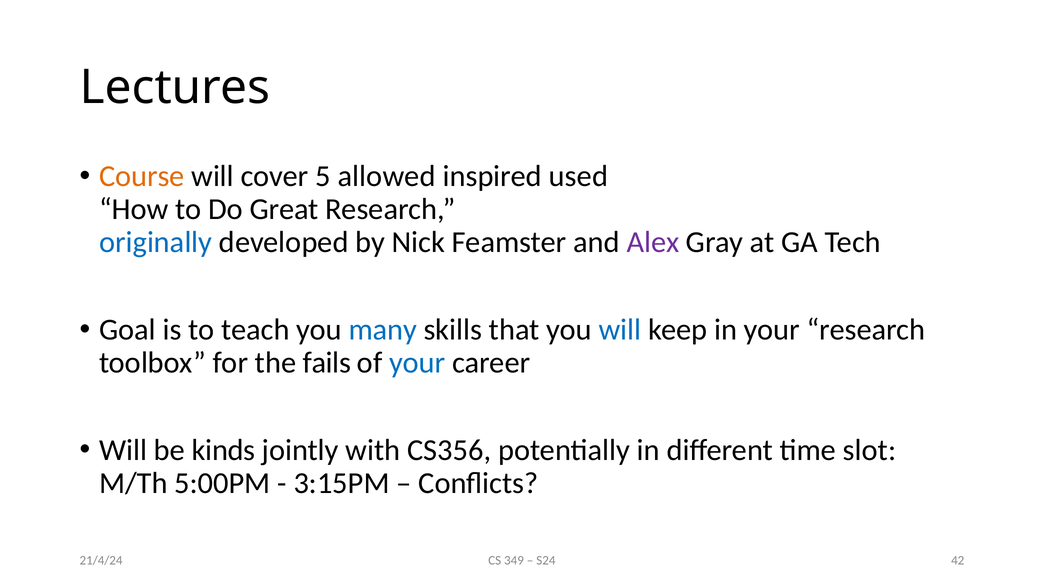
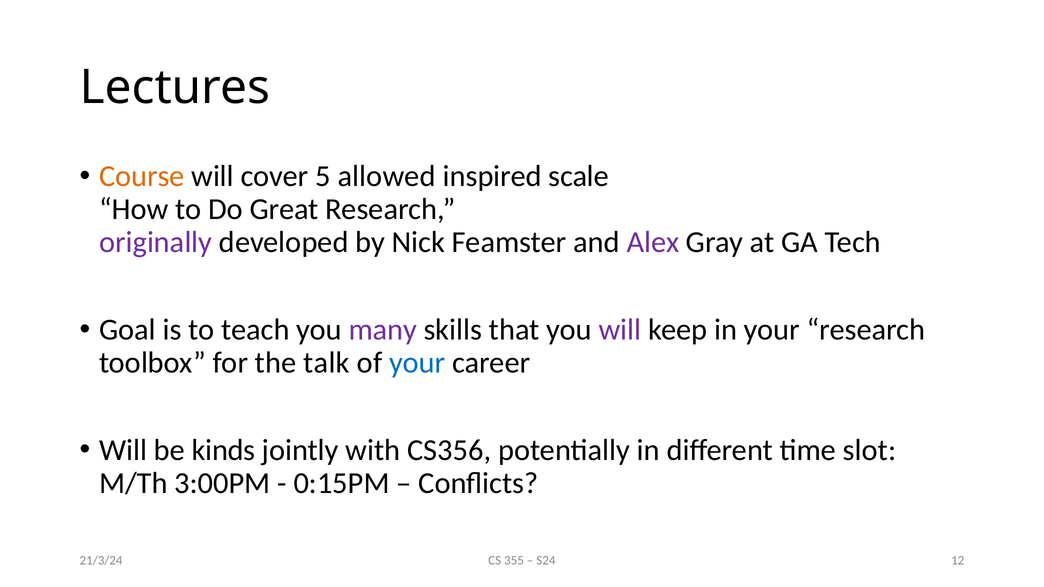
used: used -> scale (579, 177)
originally colour: blue -> purple (156, 242)
many colour: blue -> purple (383, 330)
will colour: blue -> purple (620, 330)
fails: fails -> talk (326, 363)
5:00PM: 5:00PM -> 3:00PM (222, 483)
3:15PM: 3:15PM -> 0:15PM (342, 483)
349: 349 -> 355 (514, 561)
42: 42 -> 12 (958, 561)
21/4/24: 21/4/24 -> 21/3/24 (101, 561)
